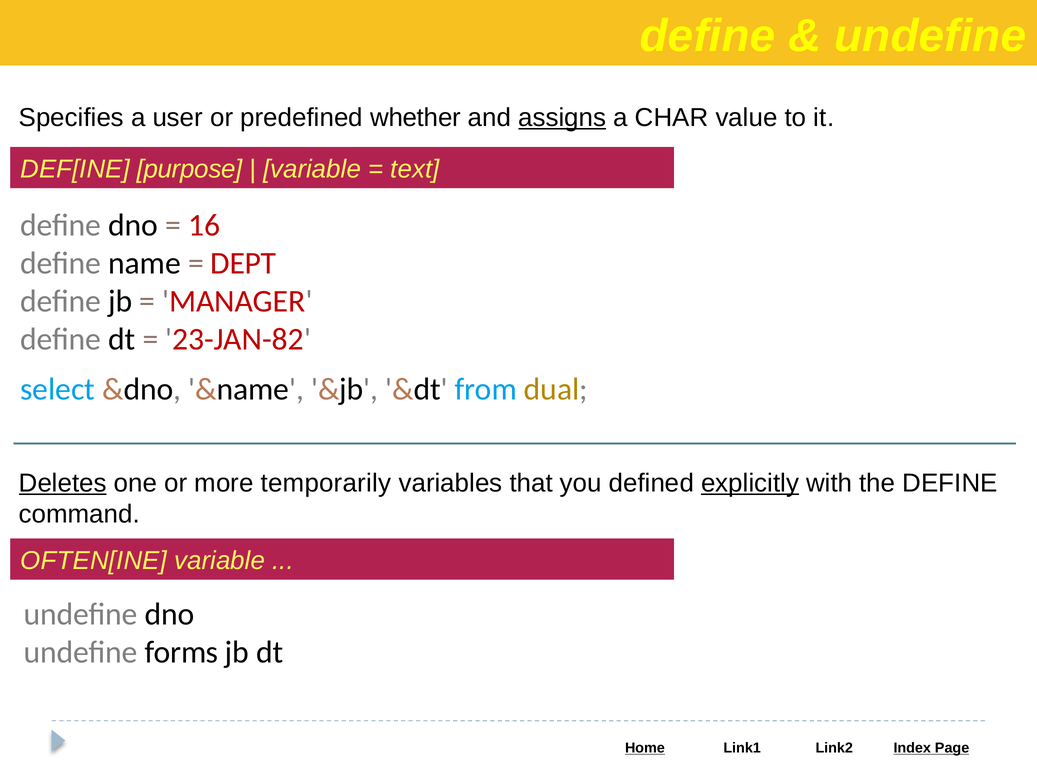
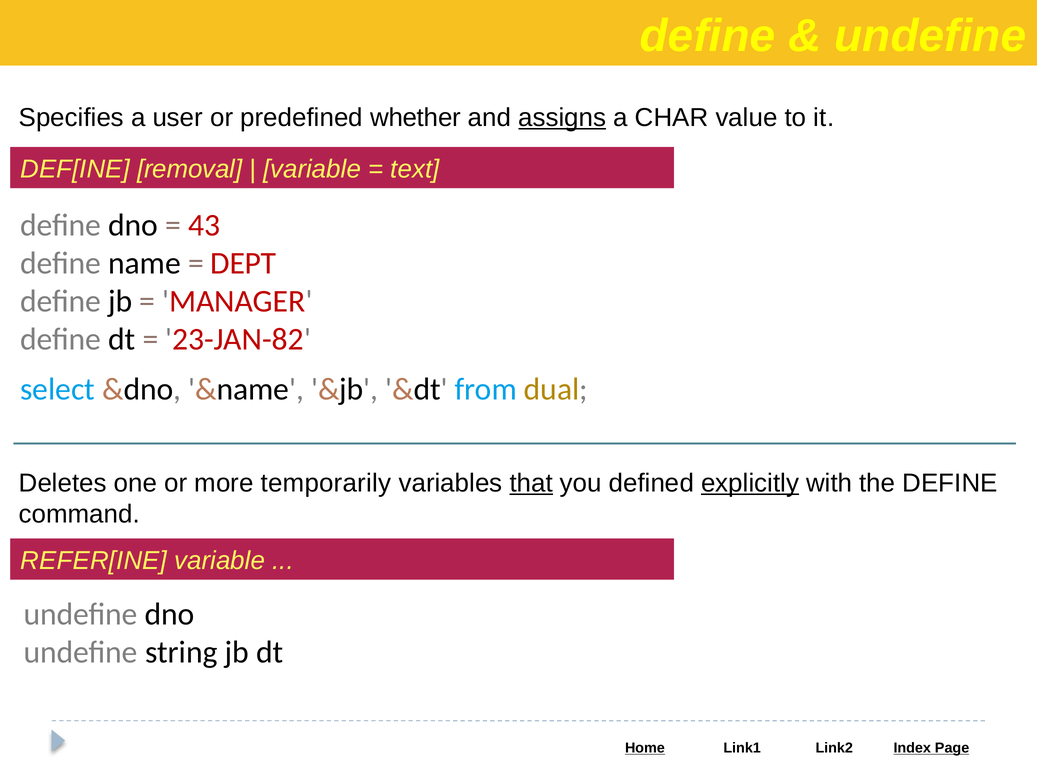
purpose: purpose -> removal (190, 169)
16: 16 -> 43 (204, 225)
Deletes underline: present -> none (63, 483)
that underline: none -> present (531, 483)
OFTEN[INE: OFTEN[INE -> REFER[INE (94, 561)
forms: forms -> string (181, 652)
